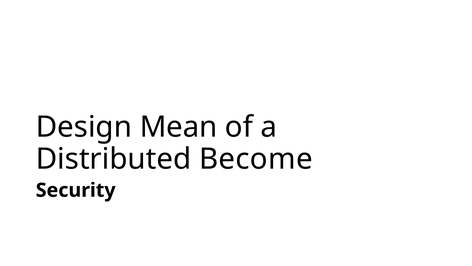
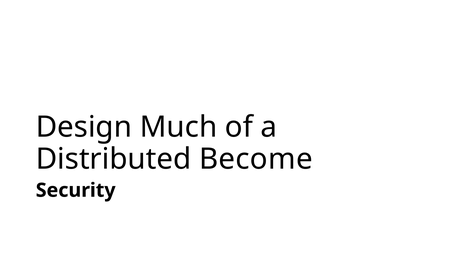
Mean: Mean -> Much (178, 127)
